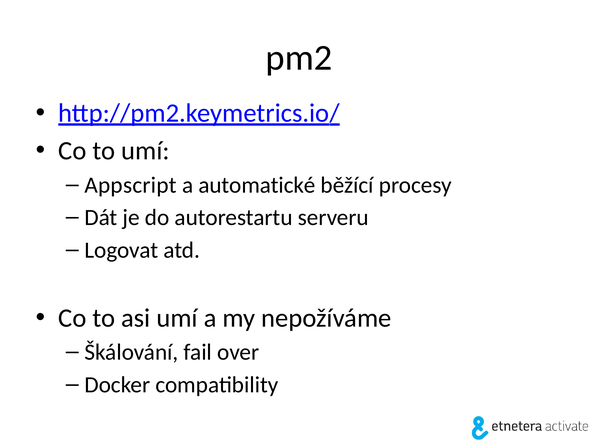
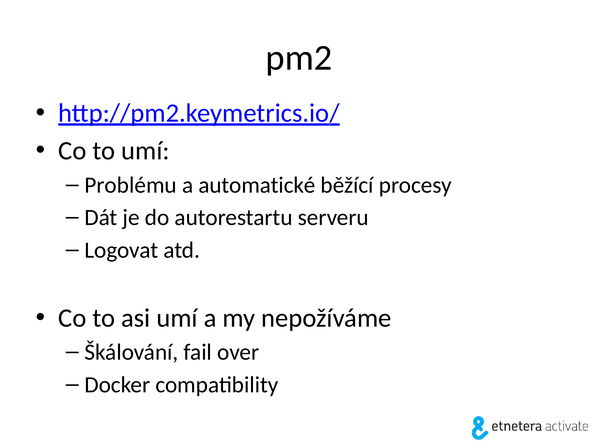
Appscript: Appscript -> Problému (131, 185)
